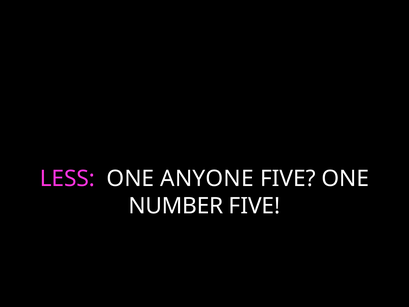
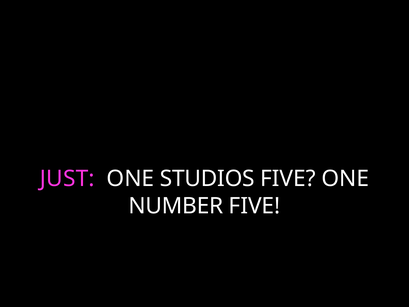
LESS: LESS -> JUST (67, 178)
ANYONE: ANYONE -> STUDIOS (207, 178)
